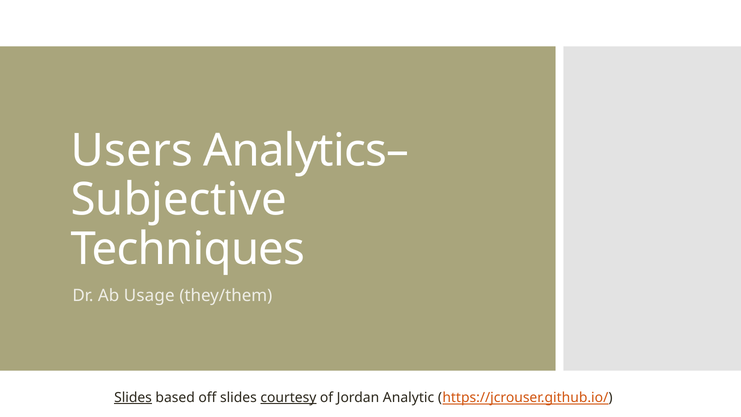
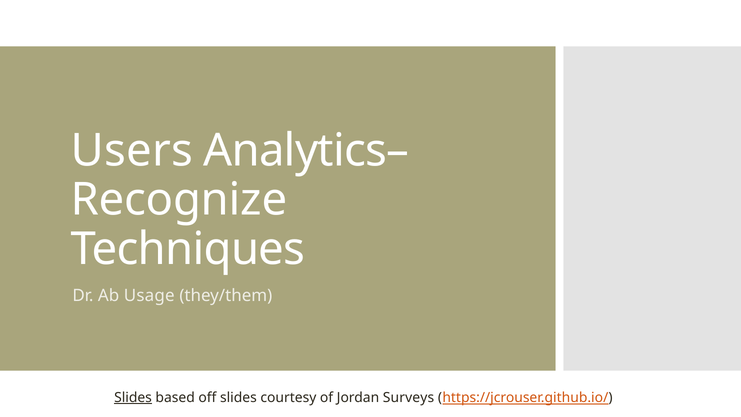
Subjective: Subjective -> Recognize (179, 200)
courtesy underline: present -> none (288, 397)
Analytic: Analytic -> Surveys (409, 397)
